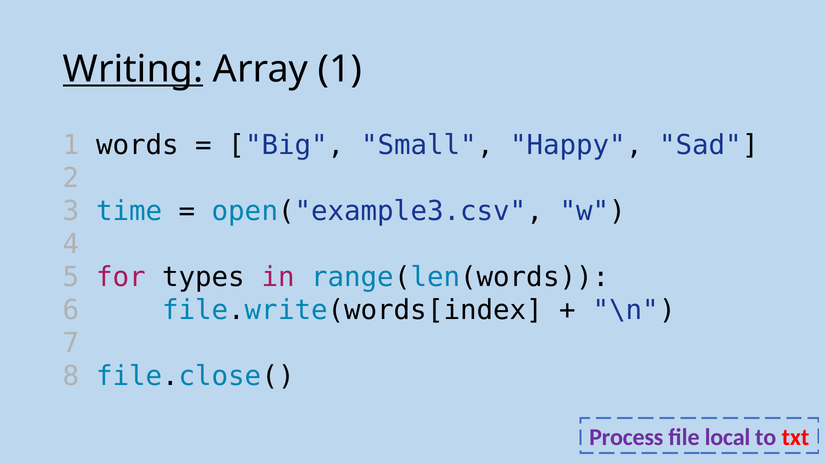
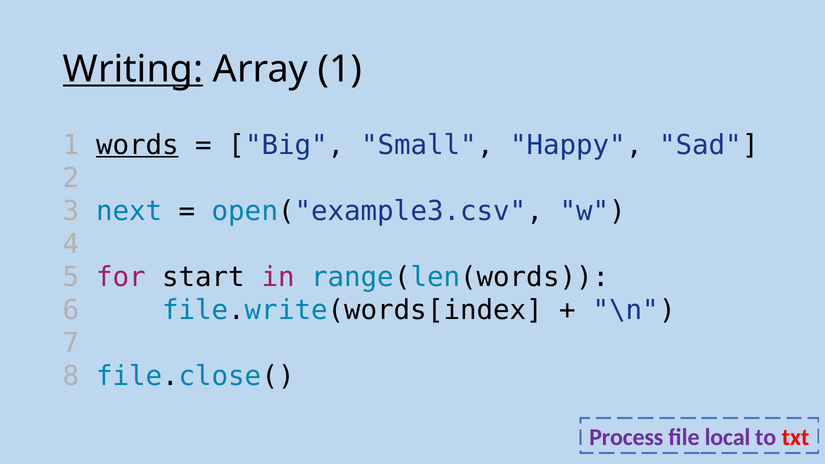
words underline: none -> present (137, 145)
time: time -> next (129, 211)
types: types -> start (204, 277)
